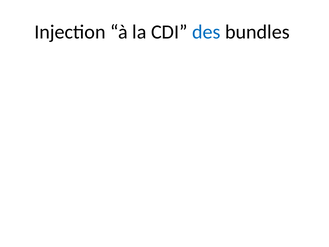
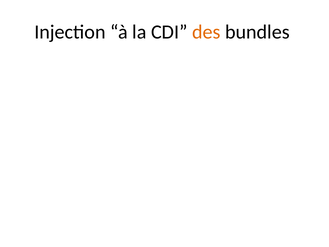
des colour: blue -> orange (206, 32)
